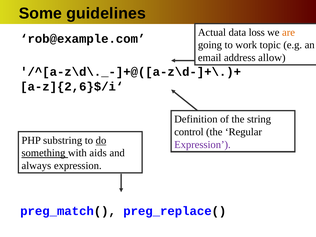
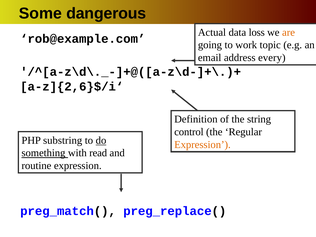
guidelines: guidelines -> dangerous (106, 13)
allow: allow -> every (272, 58)
Expression colour: purple -> orange (202, 145)
aids: aids -> read (98, 153)
always: always -> routine (36, 166)
